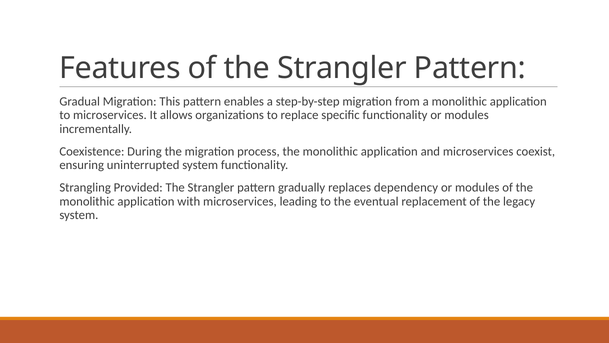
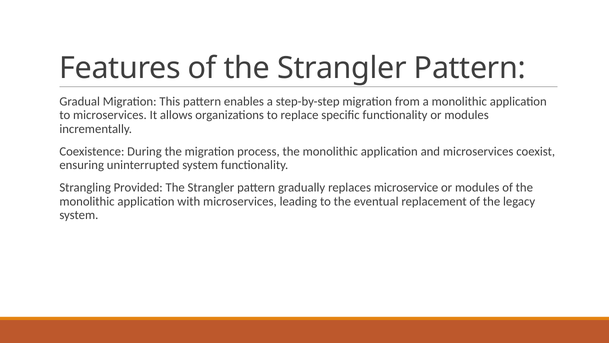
dependency: dependency -> microservice (406, 188)
